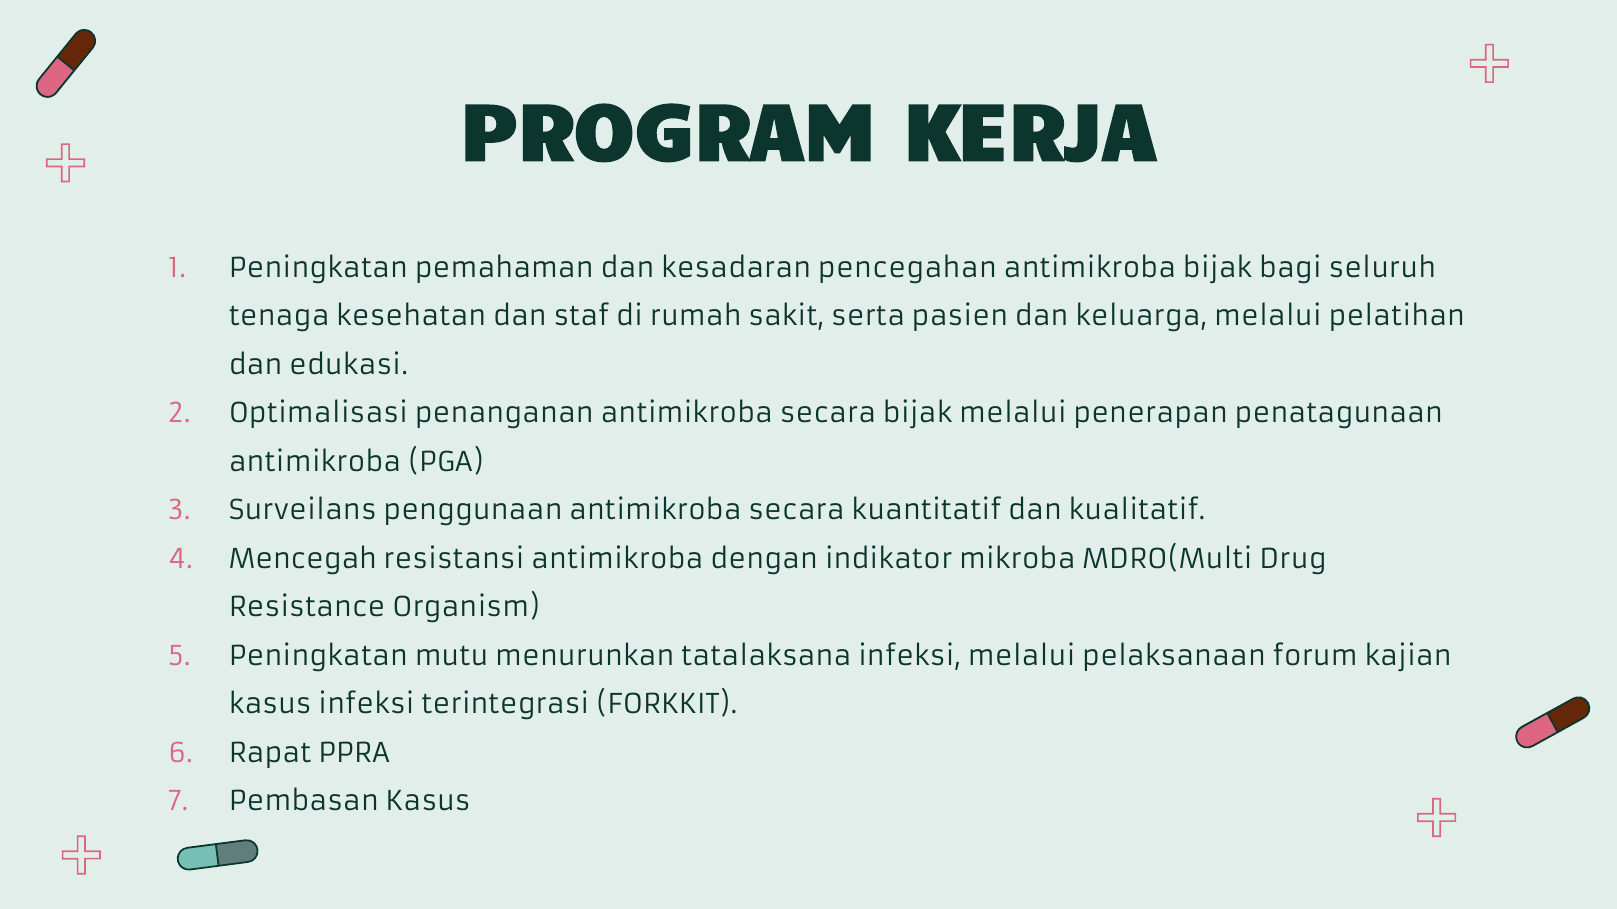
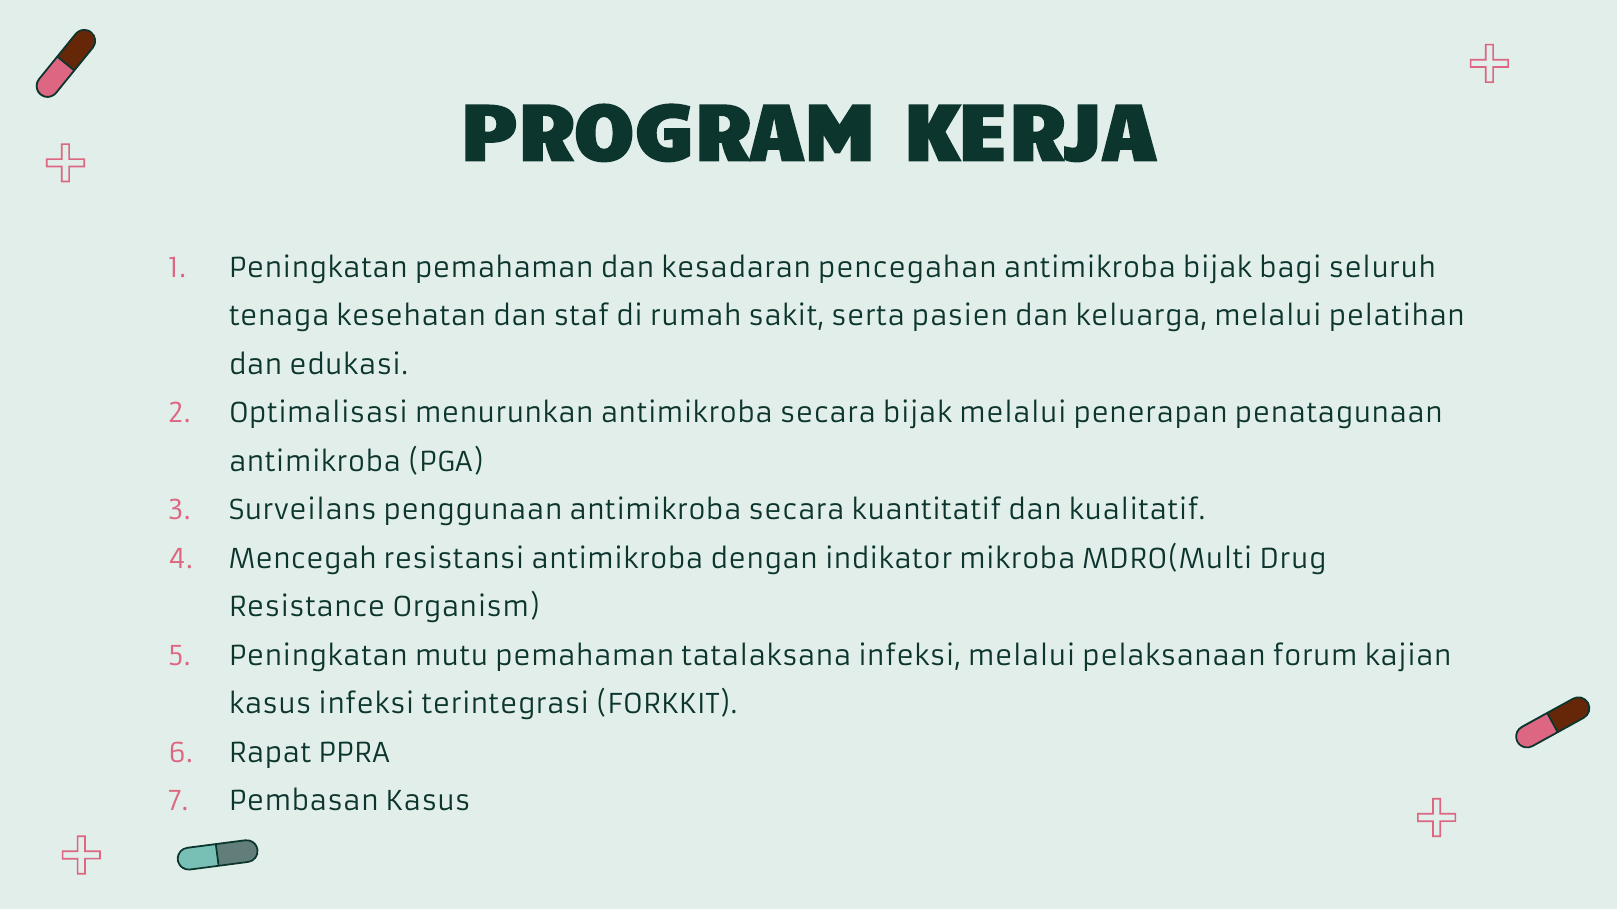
penanganan: penanganan -> menurunkan (504, 414)
mutu menurunkan: menurunkan -> pemahaman (585, 657)
